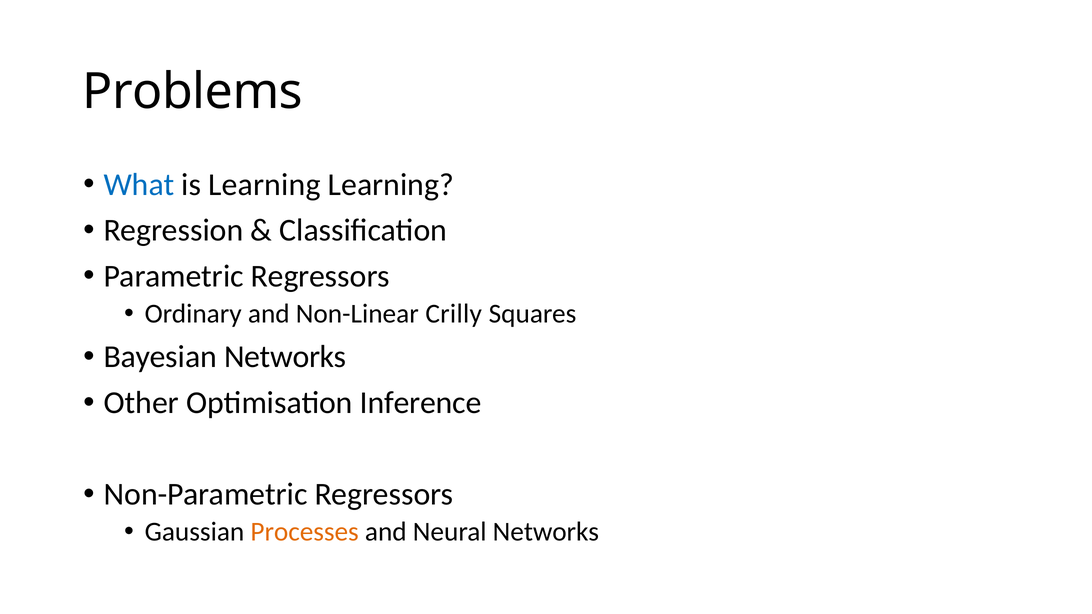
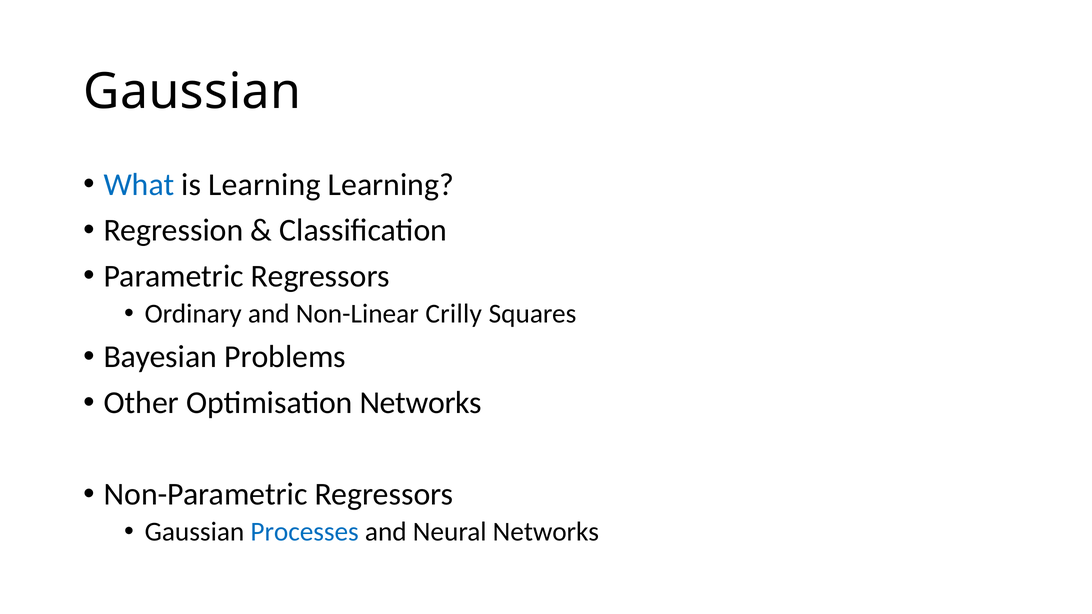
Problems: Problems -> Gaussian (192, 92)
Bayesian Networks: Networks -> Problems (285, 357)
Optimisation Inference: Inference -> Networks (421, 403)
Processes colour: orange -> blue (305, 532)
